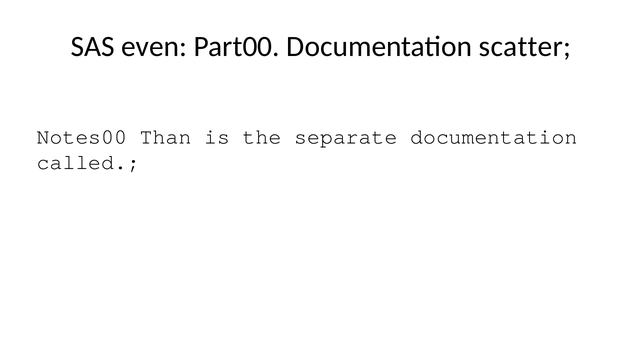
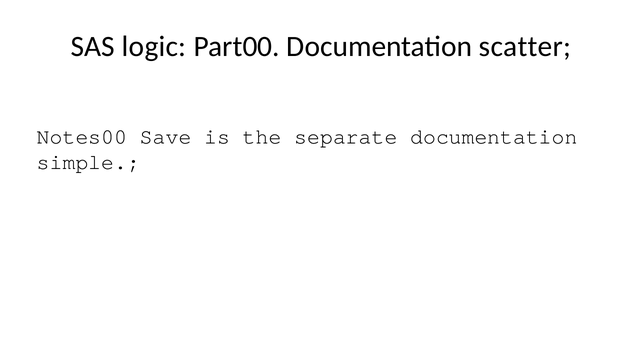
even: even -> logic (154, 47)
Than: Than -> Save (166, 136)
called: called -> simple (88, 162)
